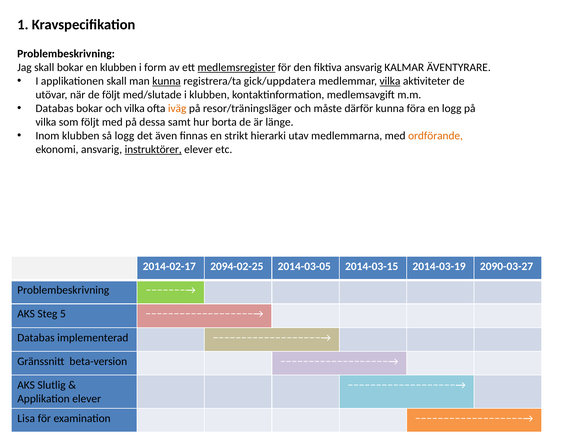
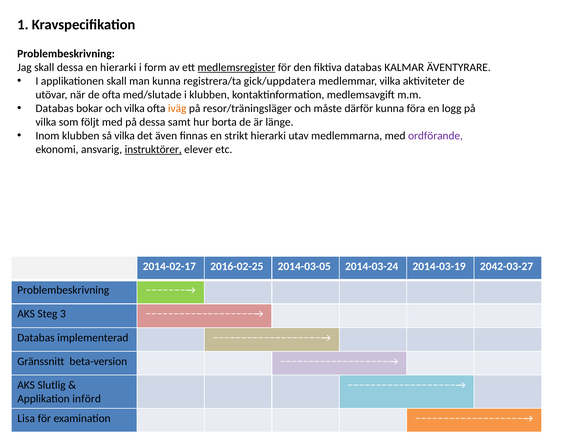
skall bokar: bokar -> dessa (70, 67)
en klubben: klubben -> hierarki (118, 67)
fiktiva ansvarig: ansvarig -> databas (363, 67)
kunna underline: present -> none (167, 81)
vilka underline: present -> none (390, 81)
de följt: följt -> ofta (111, 95)
så logg: logg -> vilka (125, 136)
ordförande colour: orange -> purple (435, 136)
2094-02-25: 2094-02-25 -> 2016-02-25 (237, 266)
2014-03-15: 2014-03-15 -> 2014-03-24 (372, 266)
2090-03-27: 2090-03-27 -> 2042-03-27 (507, 266)
5: 5 -> 3 (63, 314)
Applikation elever: elever -> införd (87, 399)
